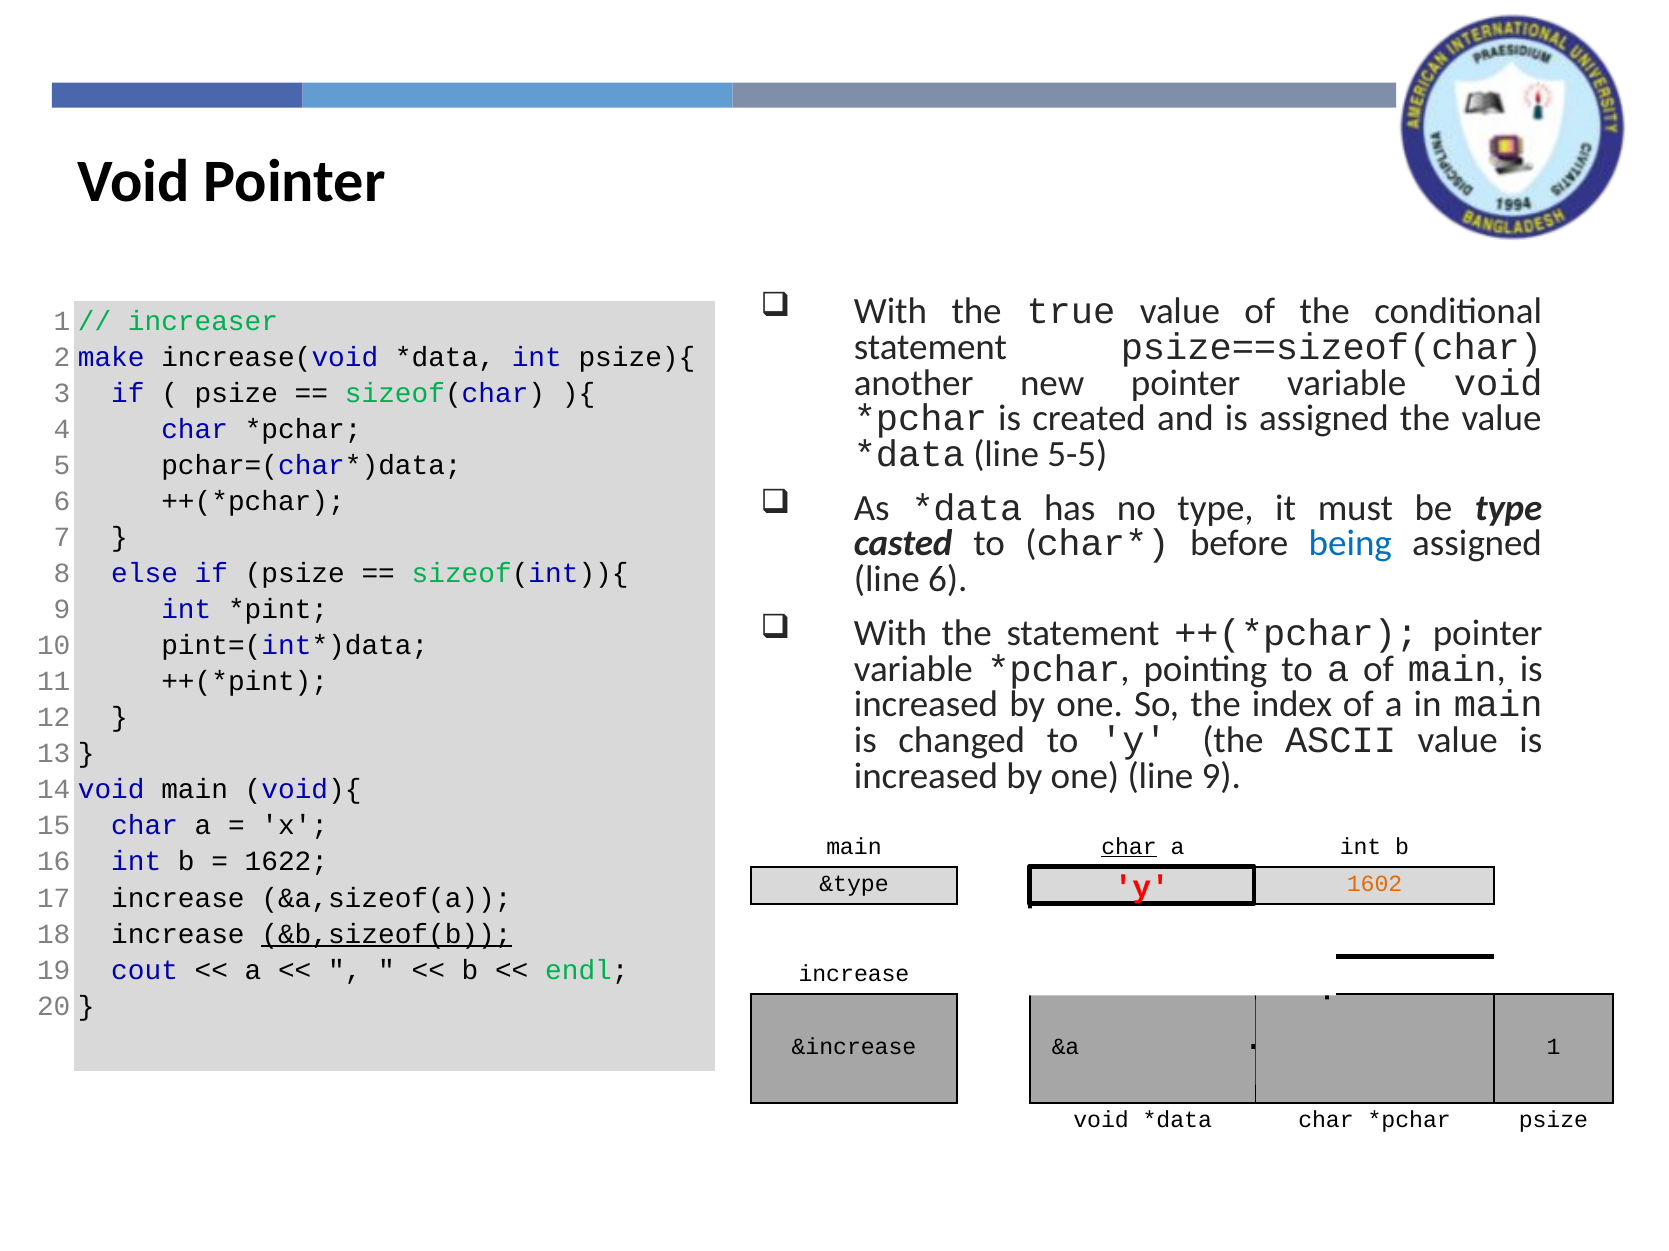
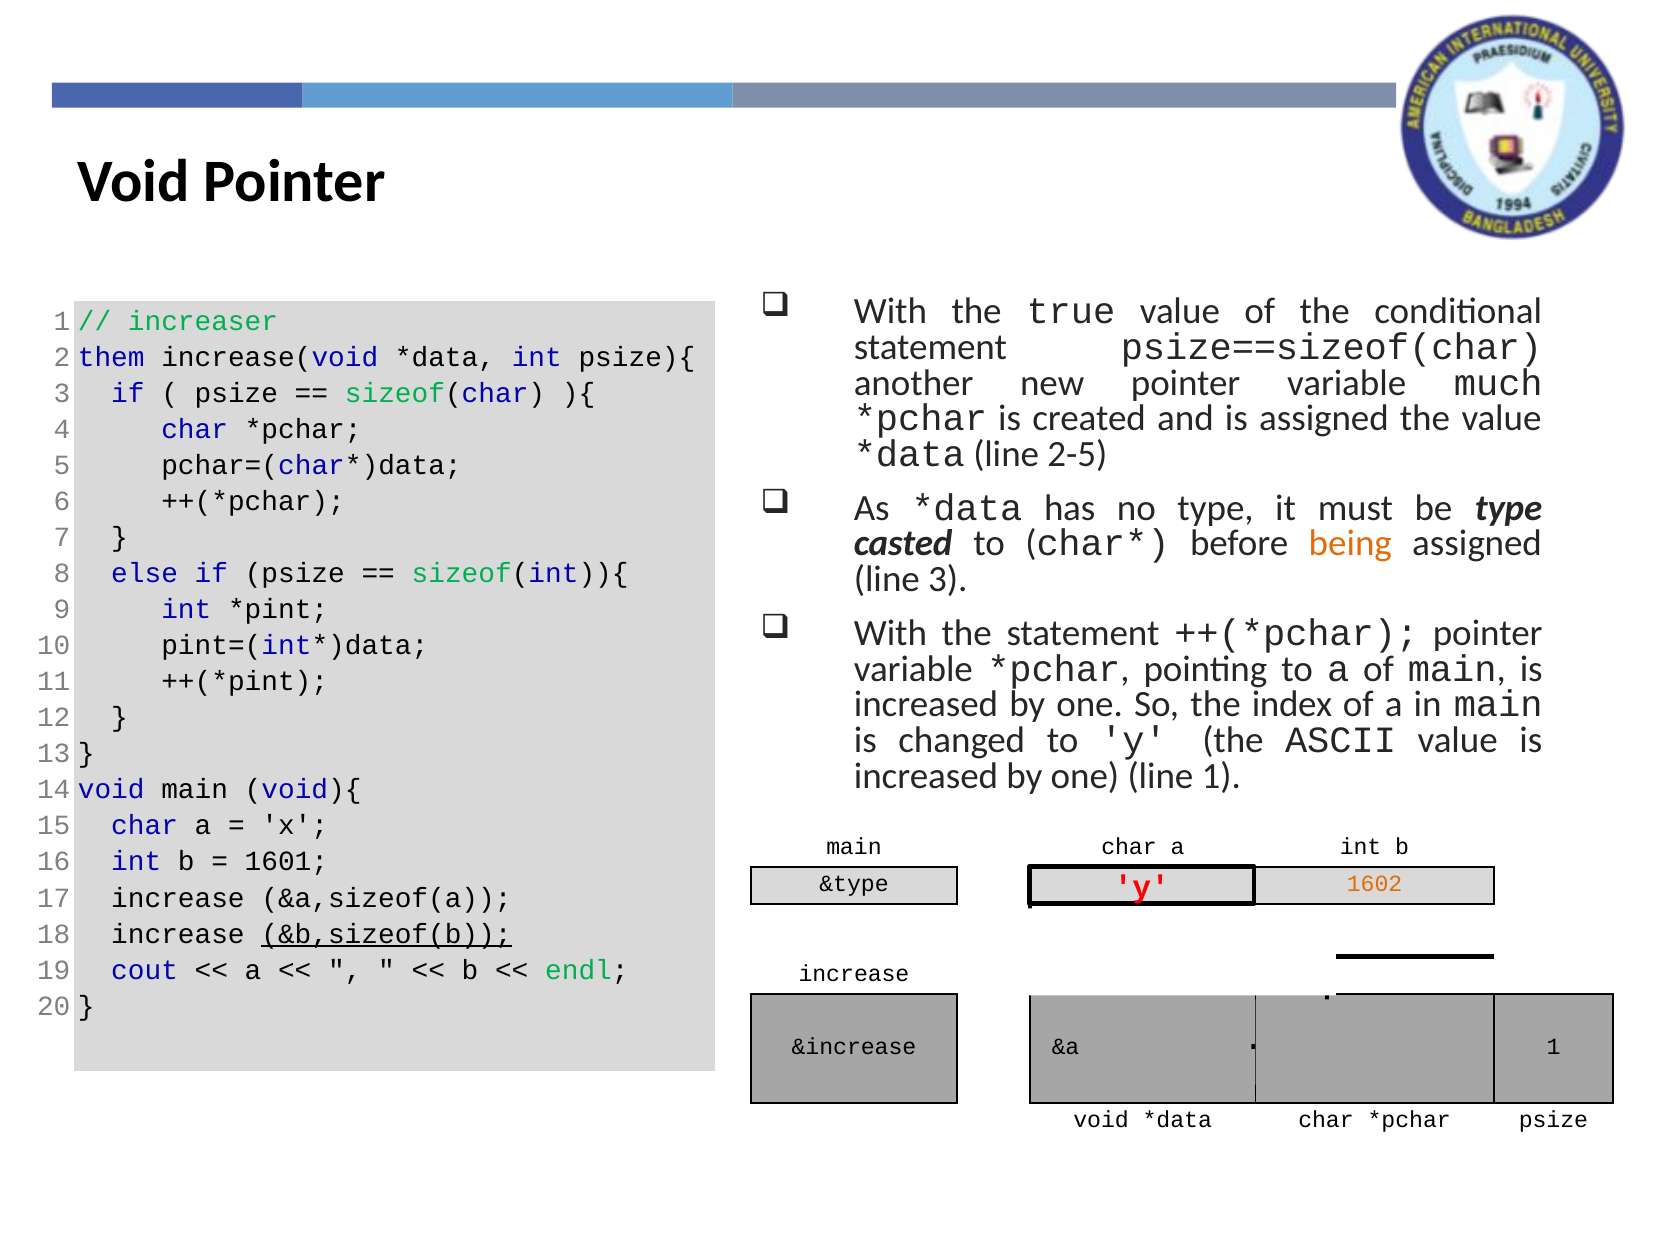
make: make -> them (111, 357)
variable void: void -> much (1498, 383)
5-5: 5-5 -> 2-5 (1077, 454)
being colour: blue -> orange (1350, 544)
line 6: 6 -> 3 (948, 580)
line 9: 9 -> 1 (1221, 776)
char underline: present -> none (1129, 847)
1622: 1622 -> 1601 (286, 862)
